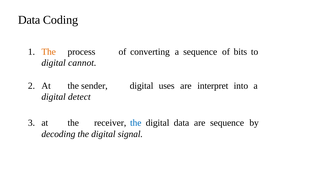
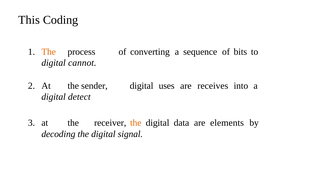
Data: Data -> This (29, 20)
interpret: interpret -> receives (213, 86)
the colour: blue -> orange (136, 123)
are sequence: sequence -> elements (227, 123)
